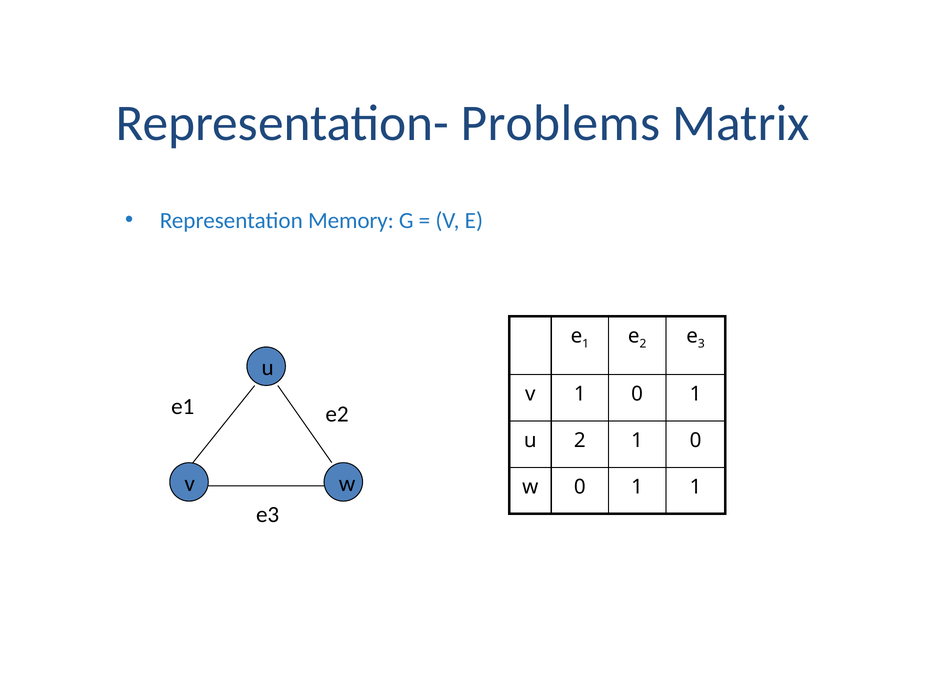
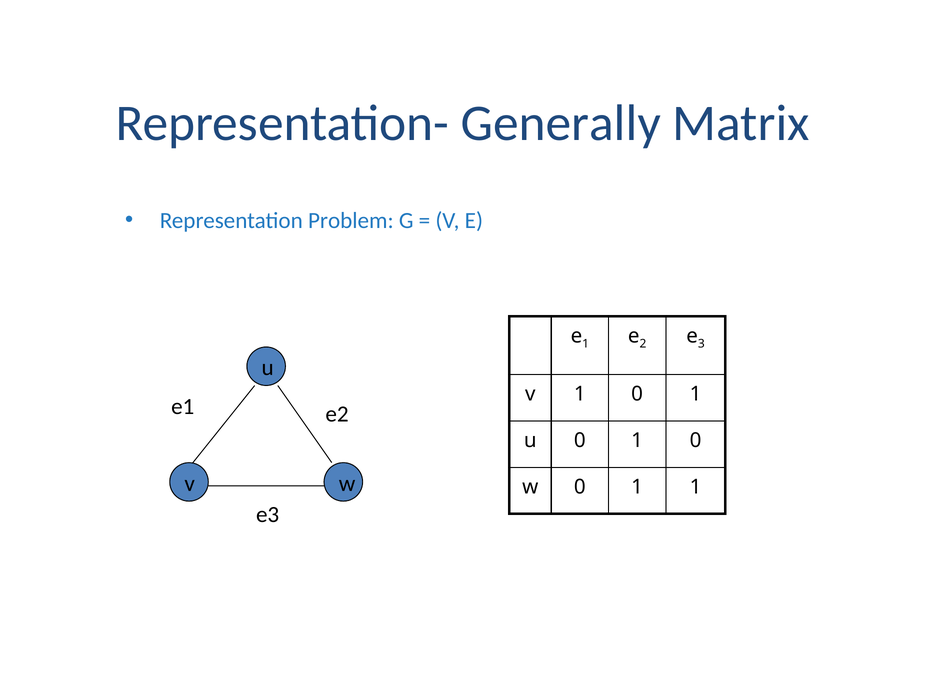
Problems: Problems -> Generally (561, 123)
Memory: Memory -> Problem (351, 221)
u 2: 2 -> 0 (580, 441)
